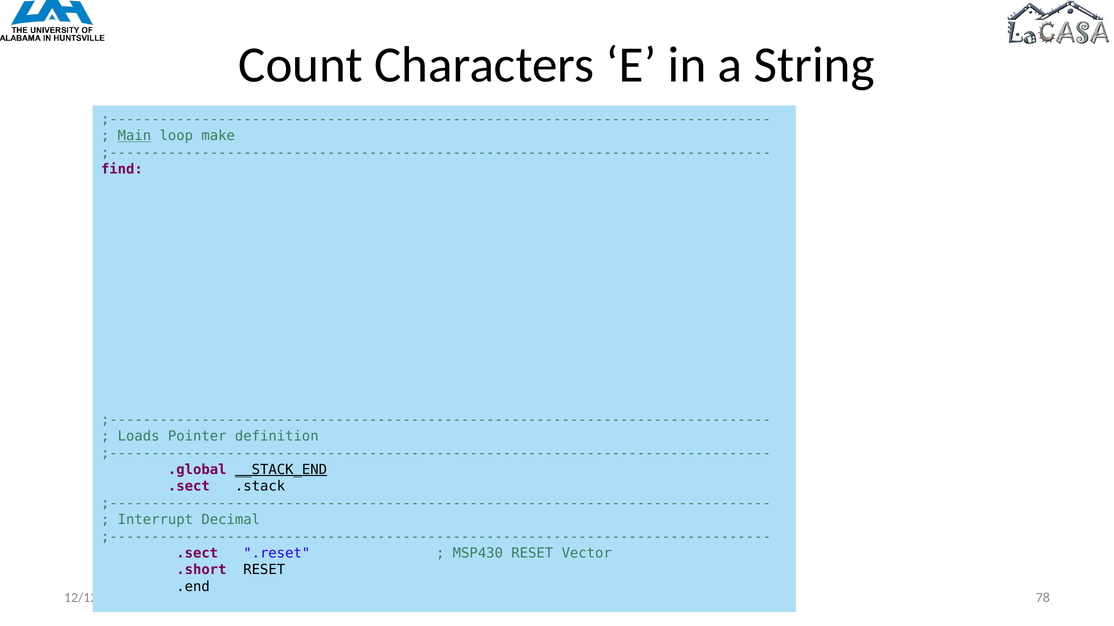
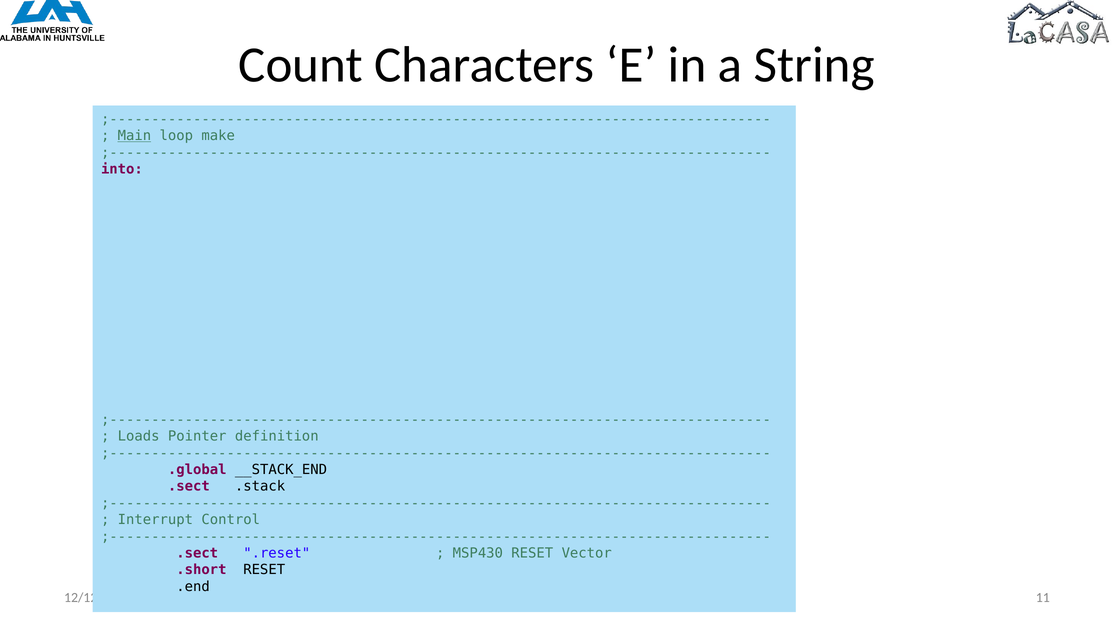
find: find -> into (122, 169)
__STACK_END underline: present -> none (281, 470)
Decimal: Decimal -> Control (231, 520)
78: 78 -> 11 (1043, 598)
